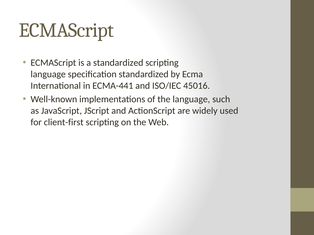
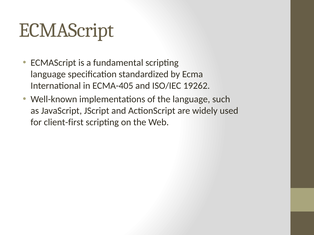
a standardized: standardized -> fundamental (118, 63)
ECMA-441: ECMA-441 -> ECMA-405 (113, 86)
45016: 45016 -> 19262 (197, 86)
